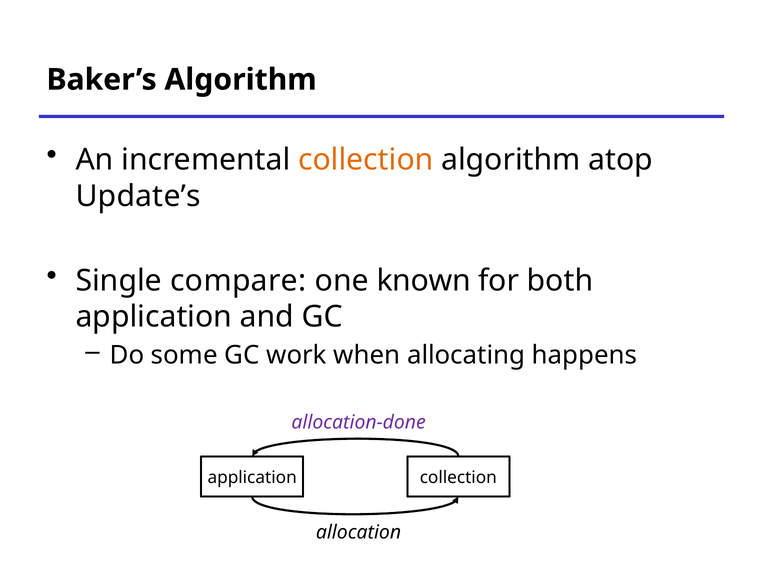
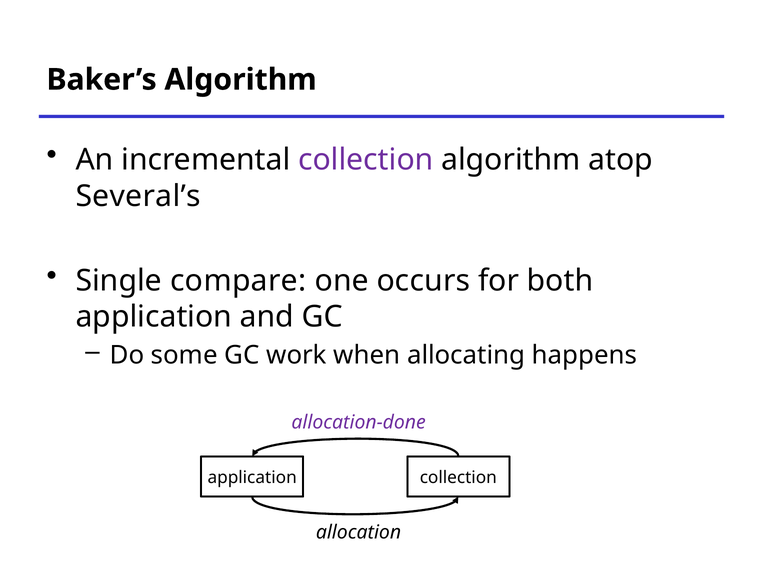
collection colour: orange -> purple (366, 160)
Update’s: Update’s -> Several’s (138, 196)
known: known -> occurs (423, 281)
